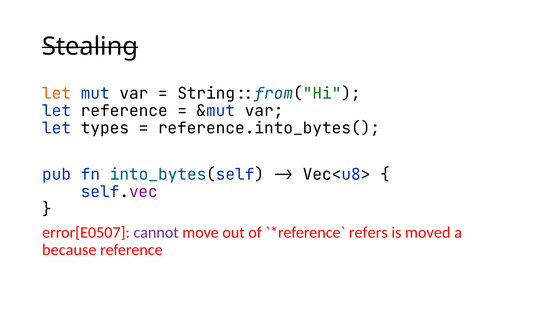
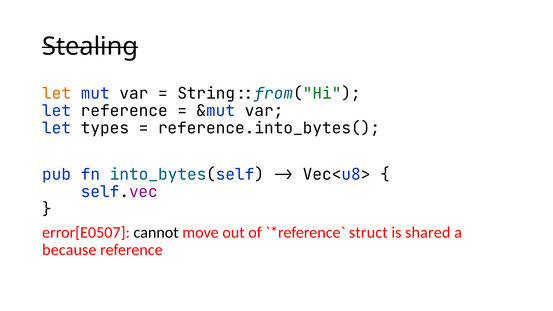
cannot colour: purple -> black (156, 232)
refers: refers -> struct (368, 232)
moved: moved -> shared (428, 232)
